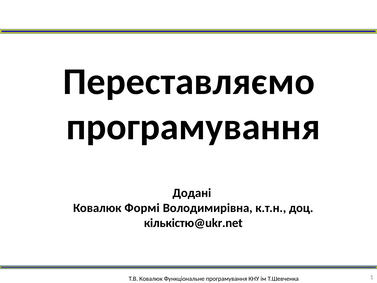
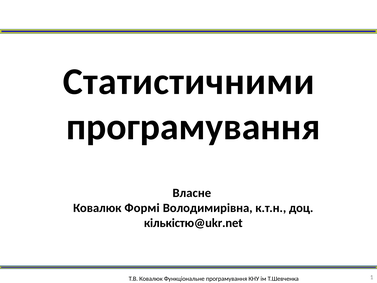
Переставляємо: Переставляємо -> Статистичними (189, 82)
Додані: Додані -> Власне (192, 193)
